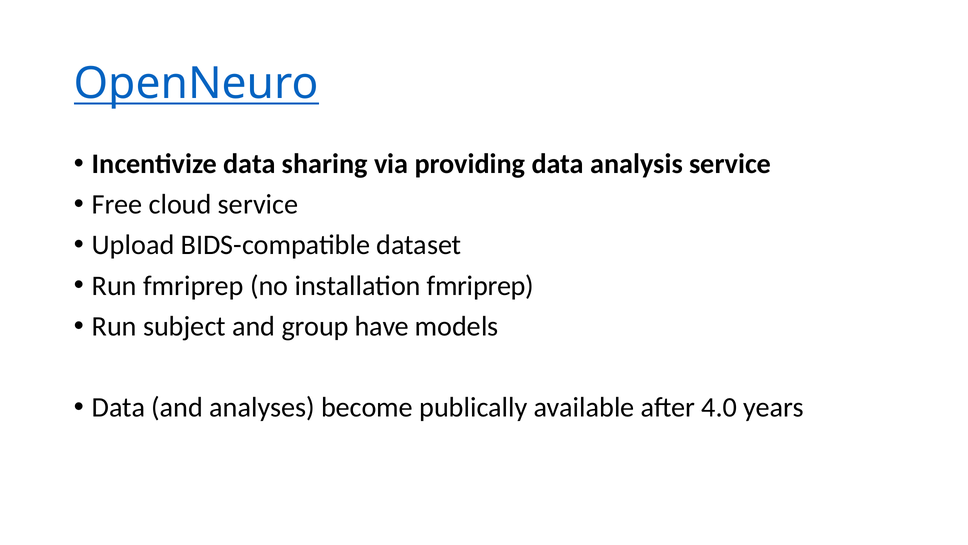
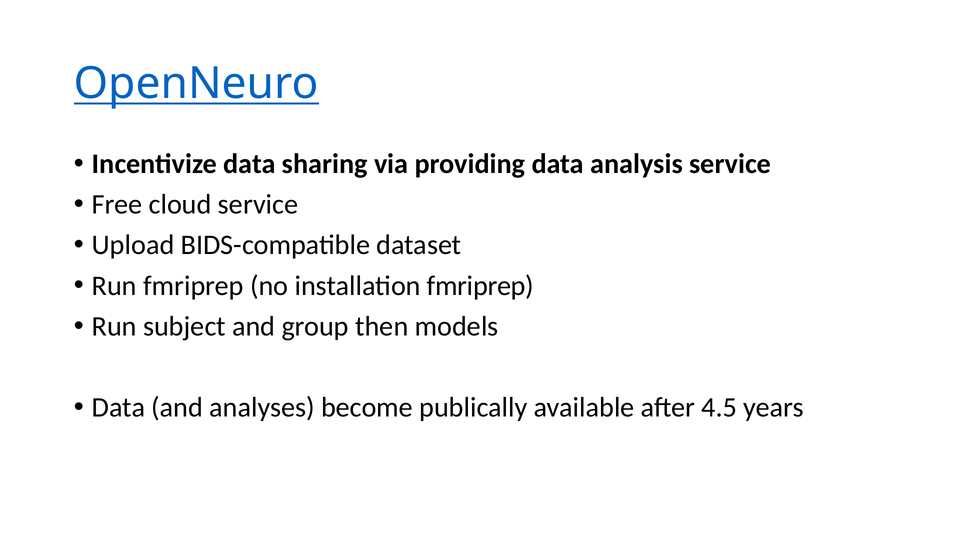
have: have -> then (382, 326)
4.0: 4.0 -> 4.5 (719, 407)
